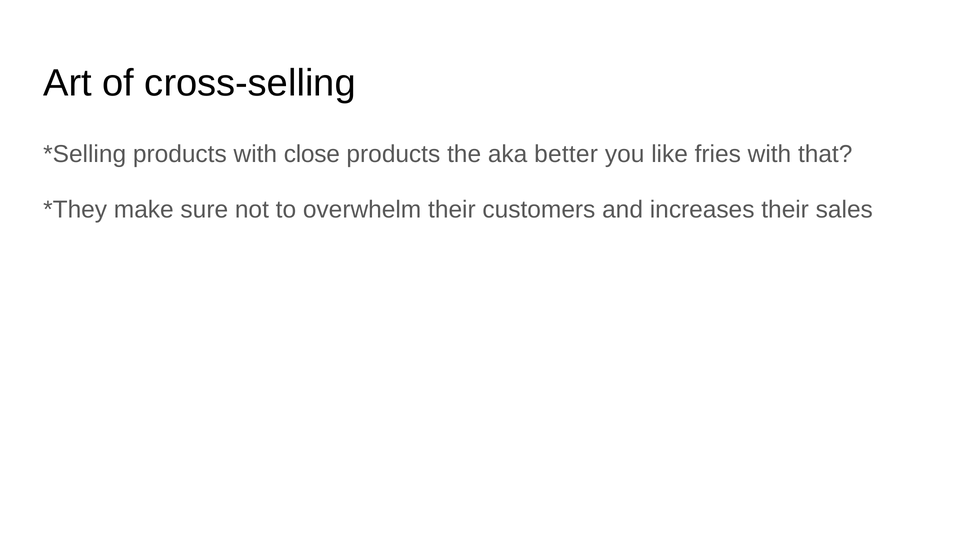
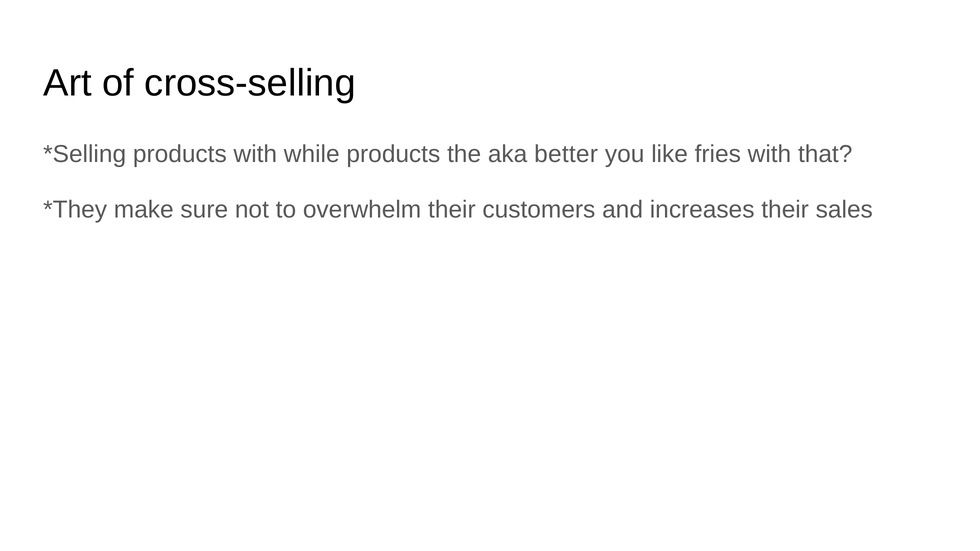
close: close -> while (312, 154)
